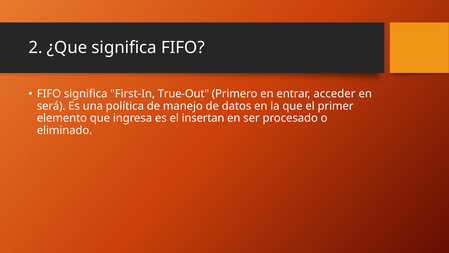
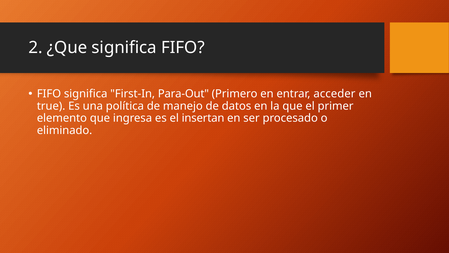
True-Out: True-Out -> Para-Out (183, 94)
será: será -> true (51, 106)
